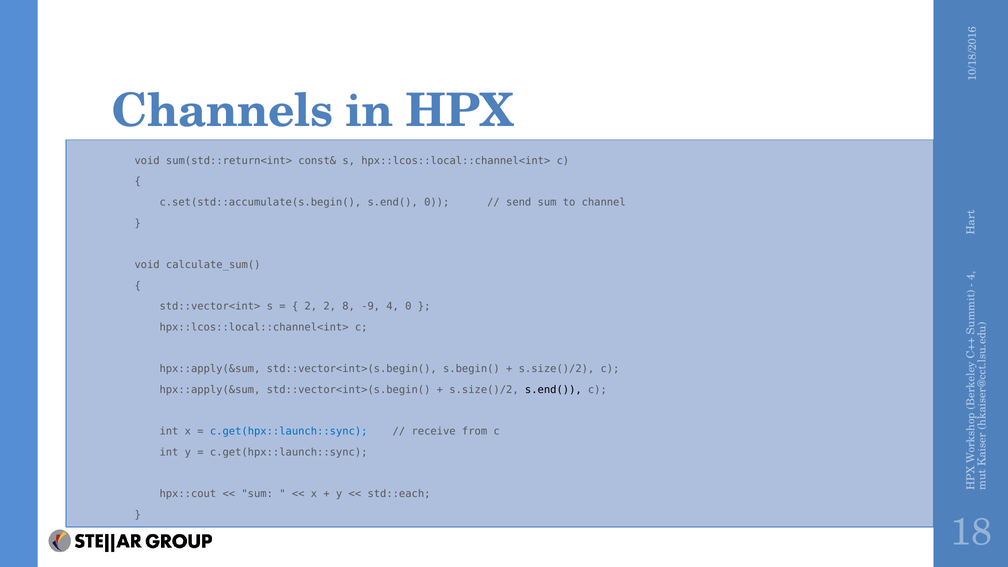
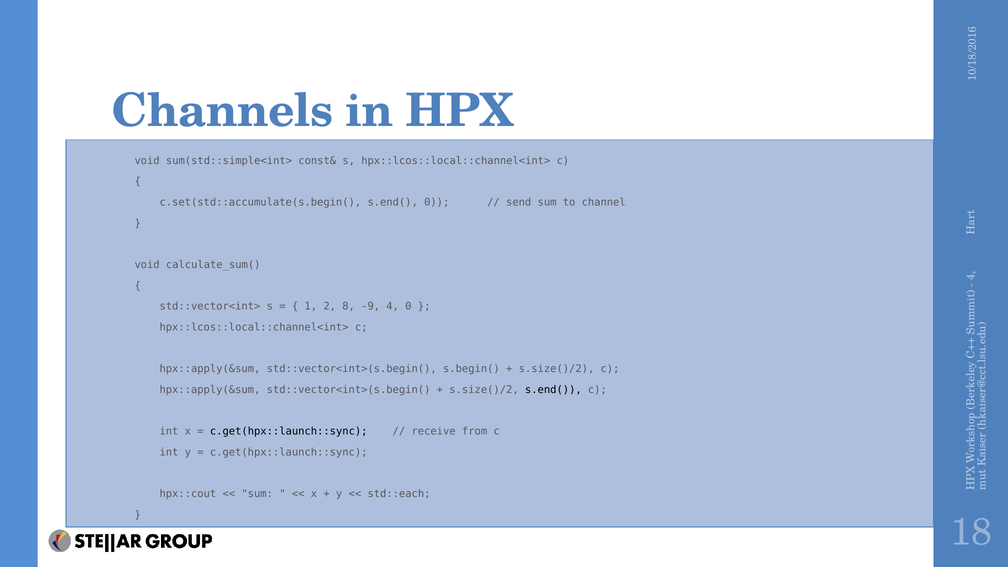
sum(std::return<int>: sum(std::return<int> -> sum(std::simple<int> (229, 161)
2: 2 -> 1 (311, 306)
c.get(hpx::launch::sync colour: blue -> black (289, 431)
